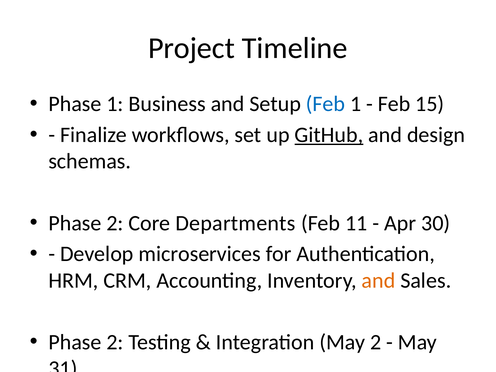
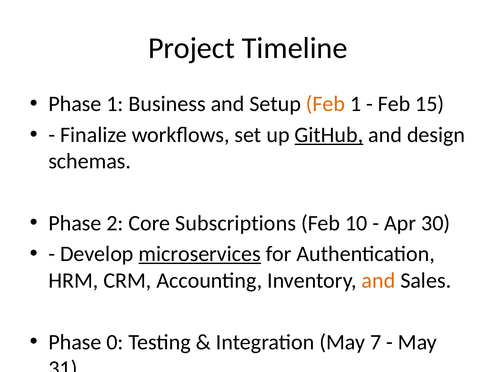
Feb colour: blue -> orange (326, 104)
Departments: Departments -> Subscriptions (236, 223)
11: 11 -> 10 (356, 223)
microservices underline: none -> present (200, 254)
2: 2 -> 0 (115, 342)
May 2: 2 -> 7 (376, 342)
